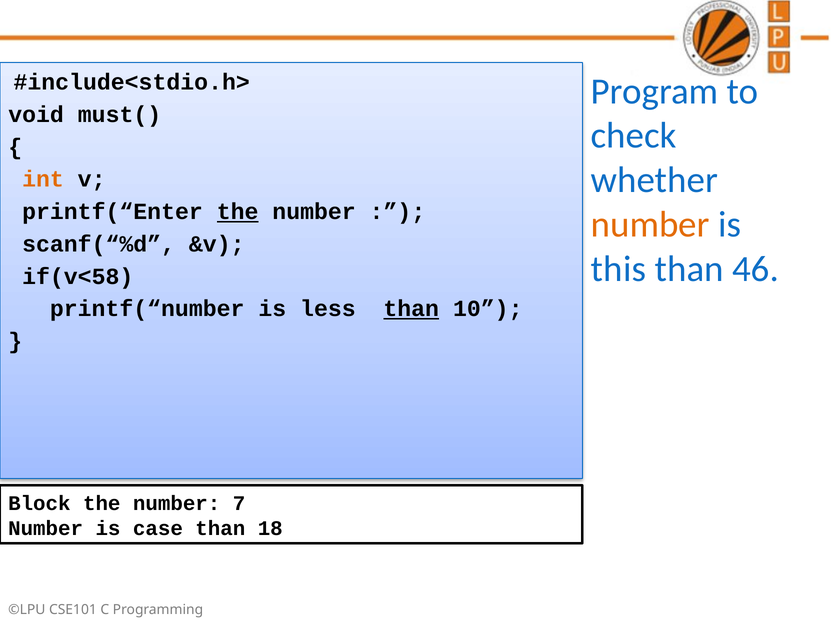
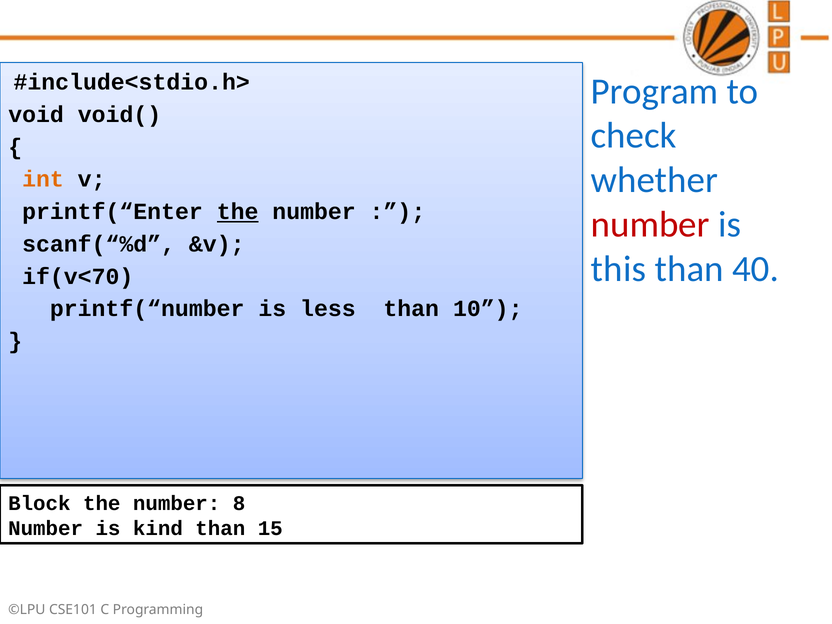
must(: must( -> void( (120, 114)
number colour: orange -> red (650, 225)
46: 46 -> 40 (756, 269)
if(v<58: if(v<58 -> if(v<70 (78, 276)
than underline: present -> none (411, 309)
7: 7 -> 8 (239, 503)
case: case -> kind (158, 528)
18: 18 -> 15 (270, 528)
